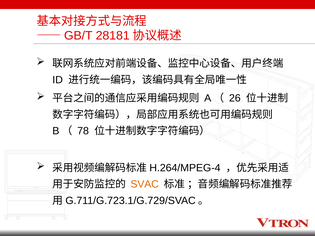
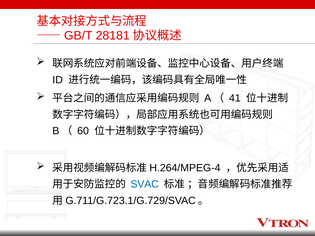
26: 26 -> 41 (235, 98)
78: 78 -> 60 (83, 131)
SVAC colour: orange -> blue (145, 184)
